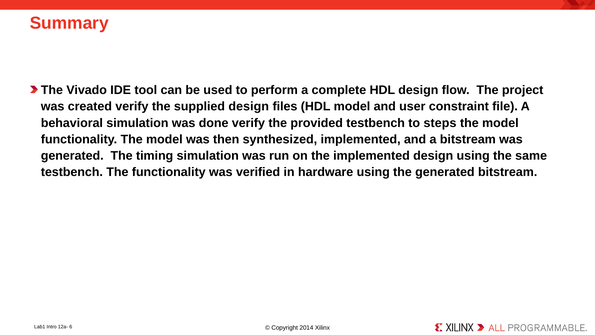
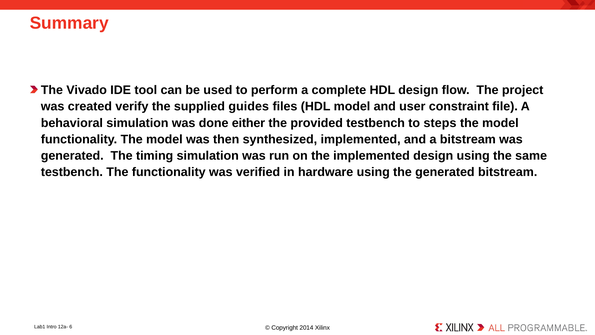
supplied design: design -> guides (249, 106)
done verify: verify -> either (248, 123)
